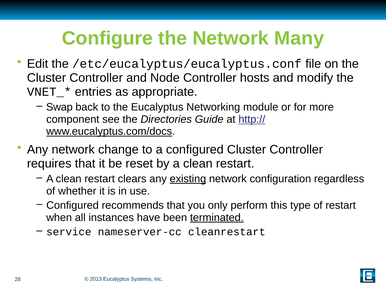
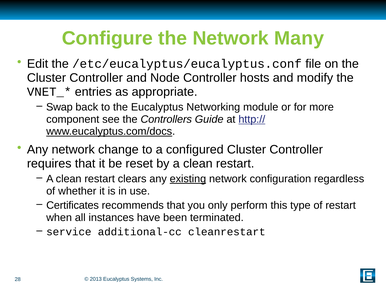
Directories: Directories -> Controllers (166, 119)
Configured: Configured -> Certificates (73, 206)
terminated underline: present -> none (217, 218)
nameserver-cc: nameserver-cc -> additional-cc (140, 232)
